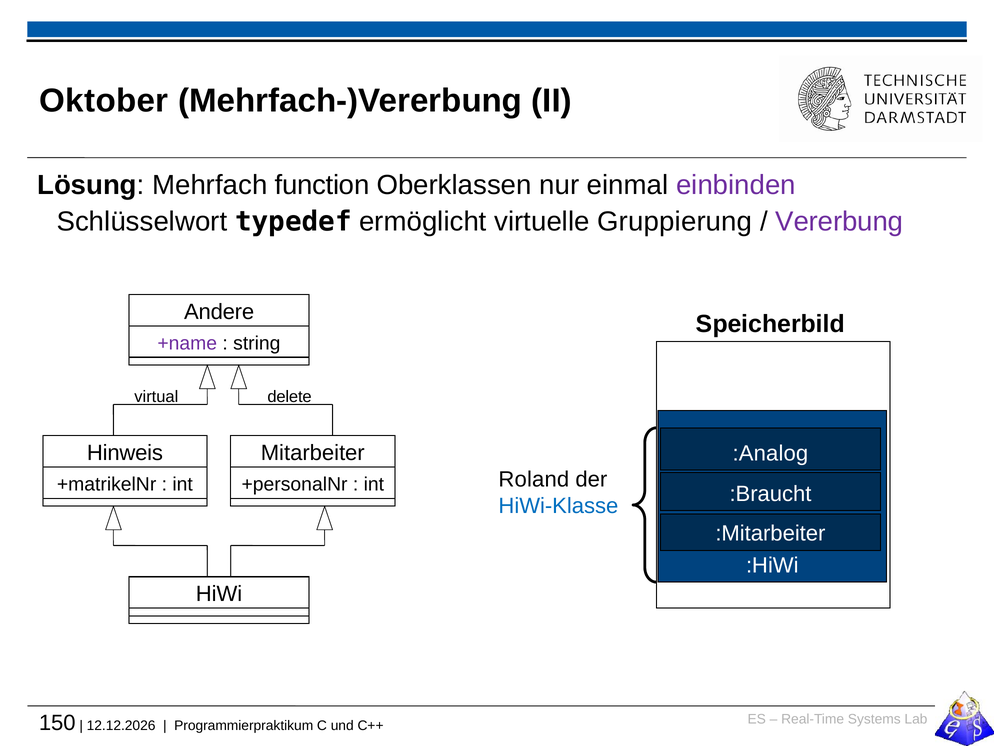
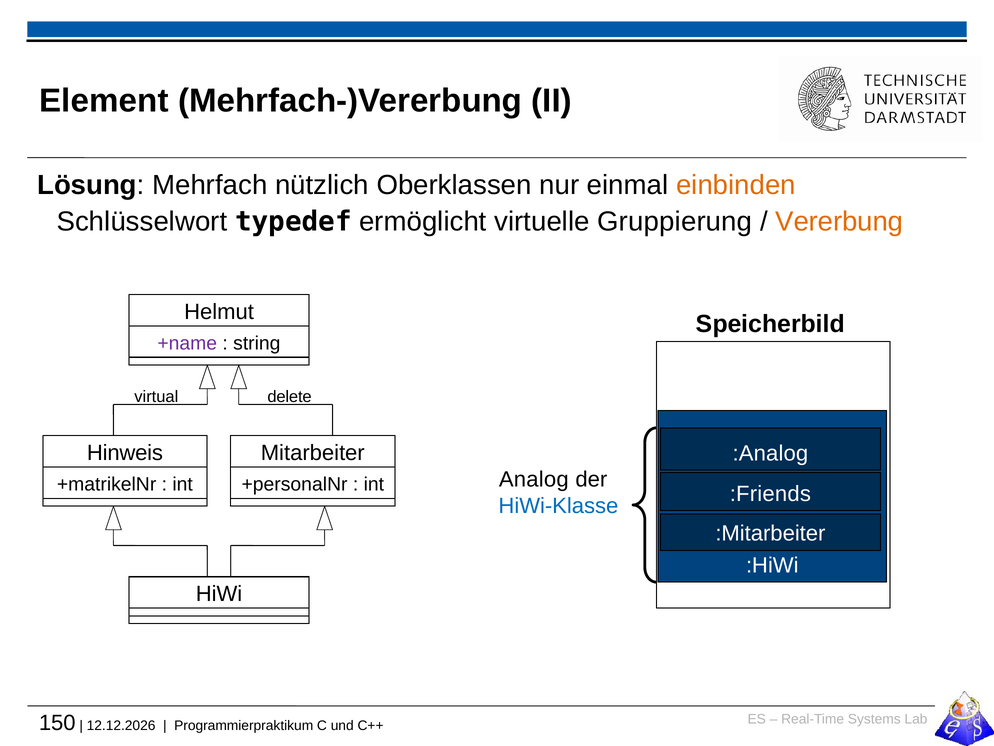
Oktober: Oktober -> Element (104, 101)
function: function -> nützlich (322, 185)
einbinden colour: purple -> orange (736, 185)
Vererbung colour: purple -> orange (839, 221)
Andere: Andere -> Helmut (219, 312)
Roland: Roland -> Analog (534, 479)
:Braucht: :Braucht -> :Friends (770, 493)
